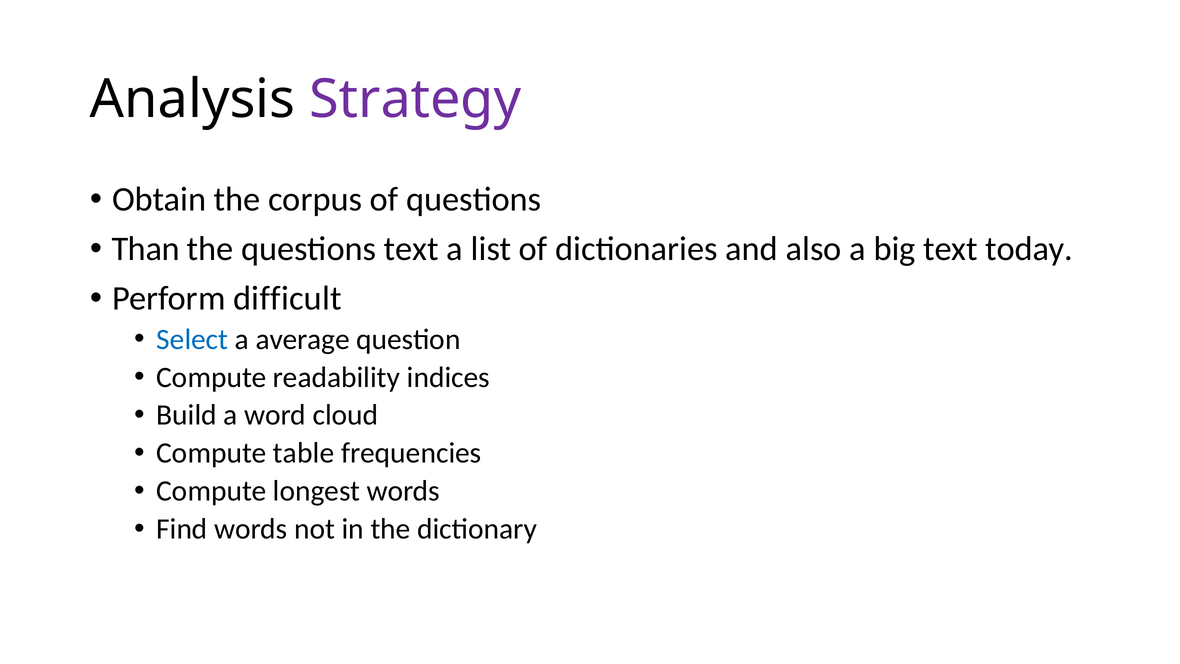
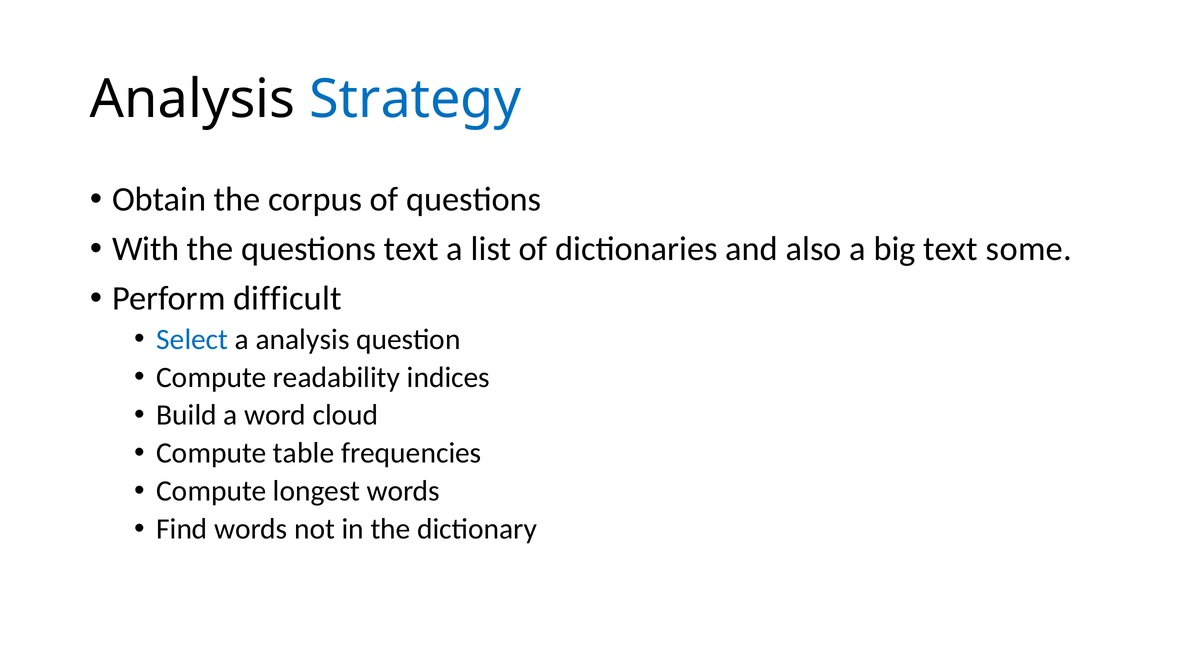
Strategy colour: purple -> blue (415, 99)
Than: Than -> With (146, 249)
today: today -> some (1029, 249)
a average: average -> analysis (303, 339)
